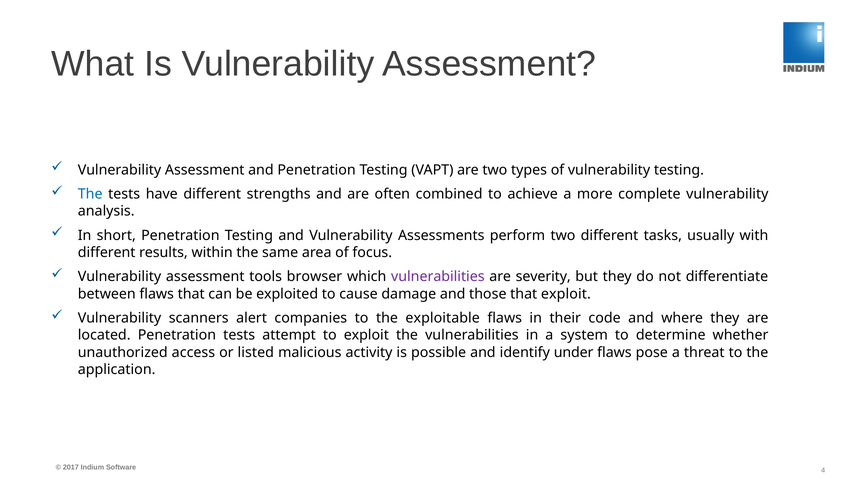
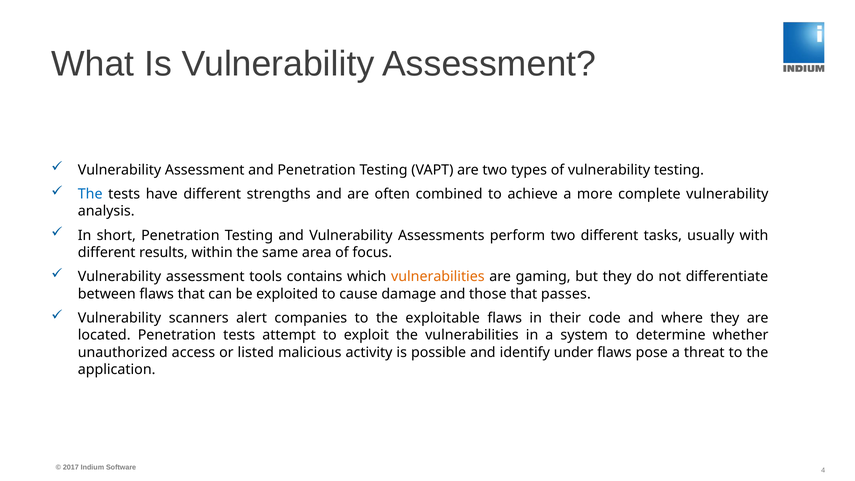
browser: browser -> contains (315, 277)
vulnerabilities colour: purple -> orange (438, 277)
severity: severity -> gaming (543, 277)
that exploit: exploit -> passes (566, 294)
